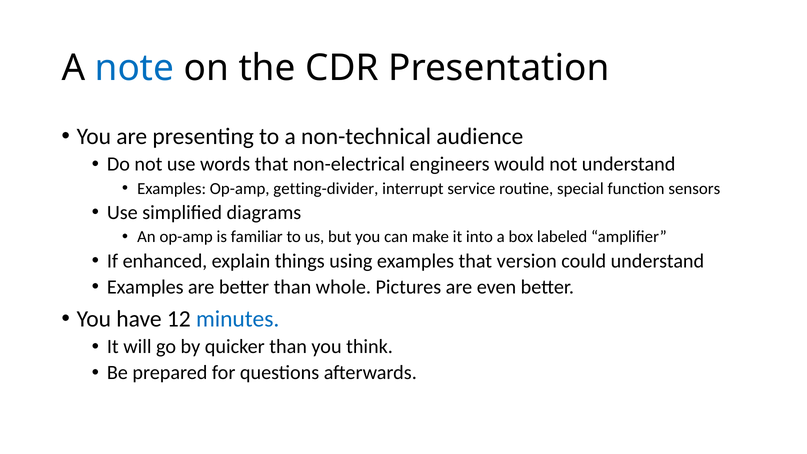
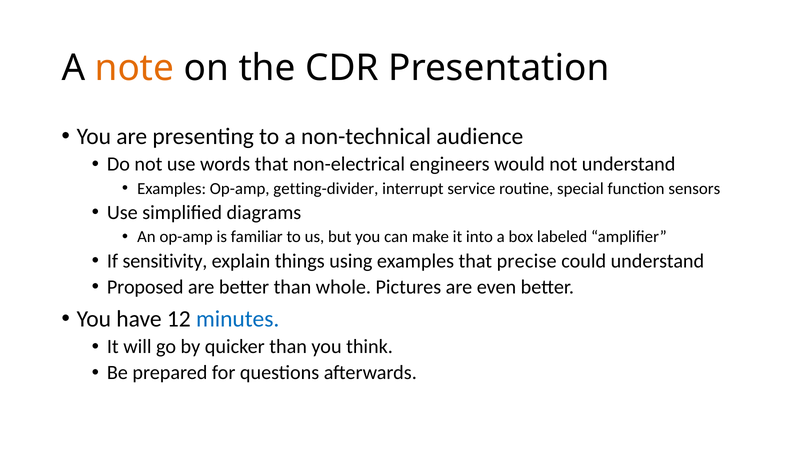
note colour: blue -> orange (134, 68)
enhanced: enhanced -> sensitivity (165, 261)
version: version -> precise (527, 261)
Examples: Examples -> Proposed (145, 287)
